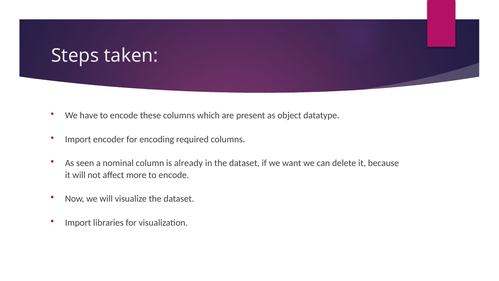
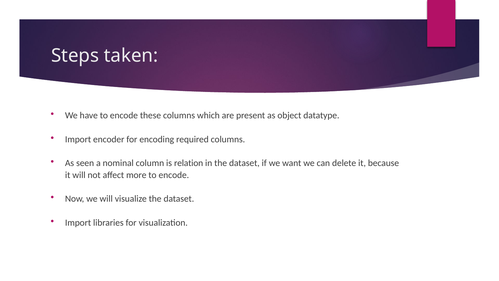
already: already -> relation (189, 163)
